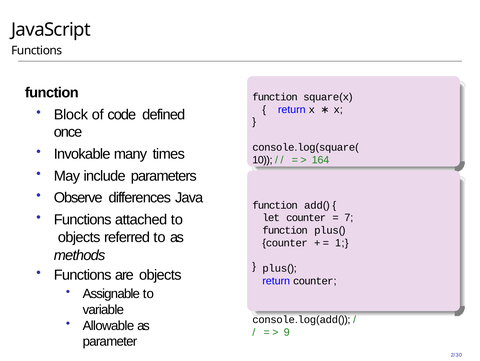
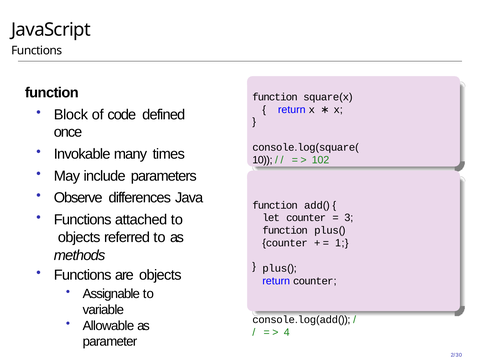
164: 164 -> 102 (321, 160)
7: 7 -> 3 (349, 217)
9: 9 -> 4 (287, 332)
